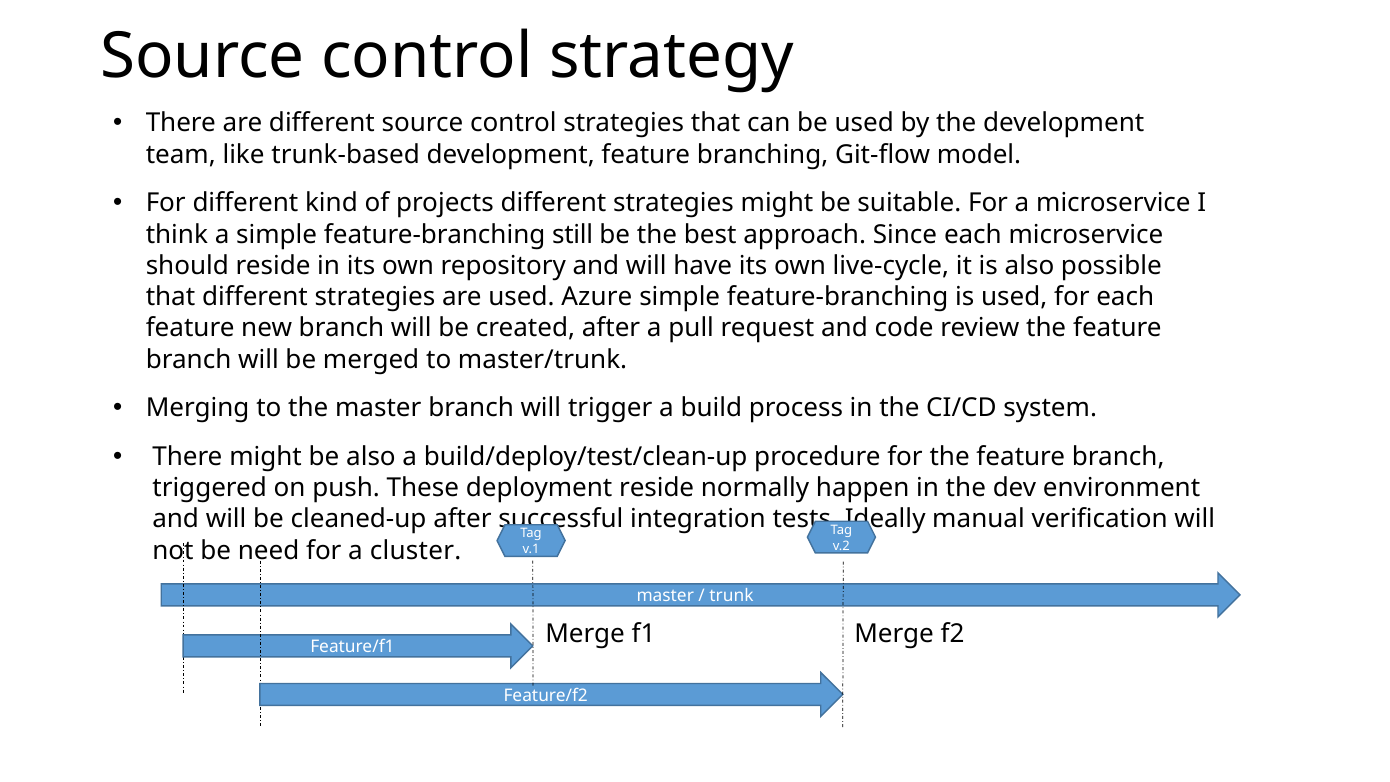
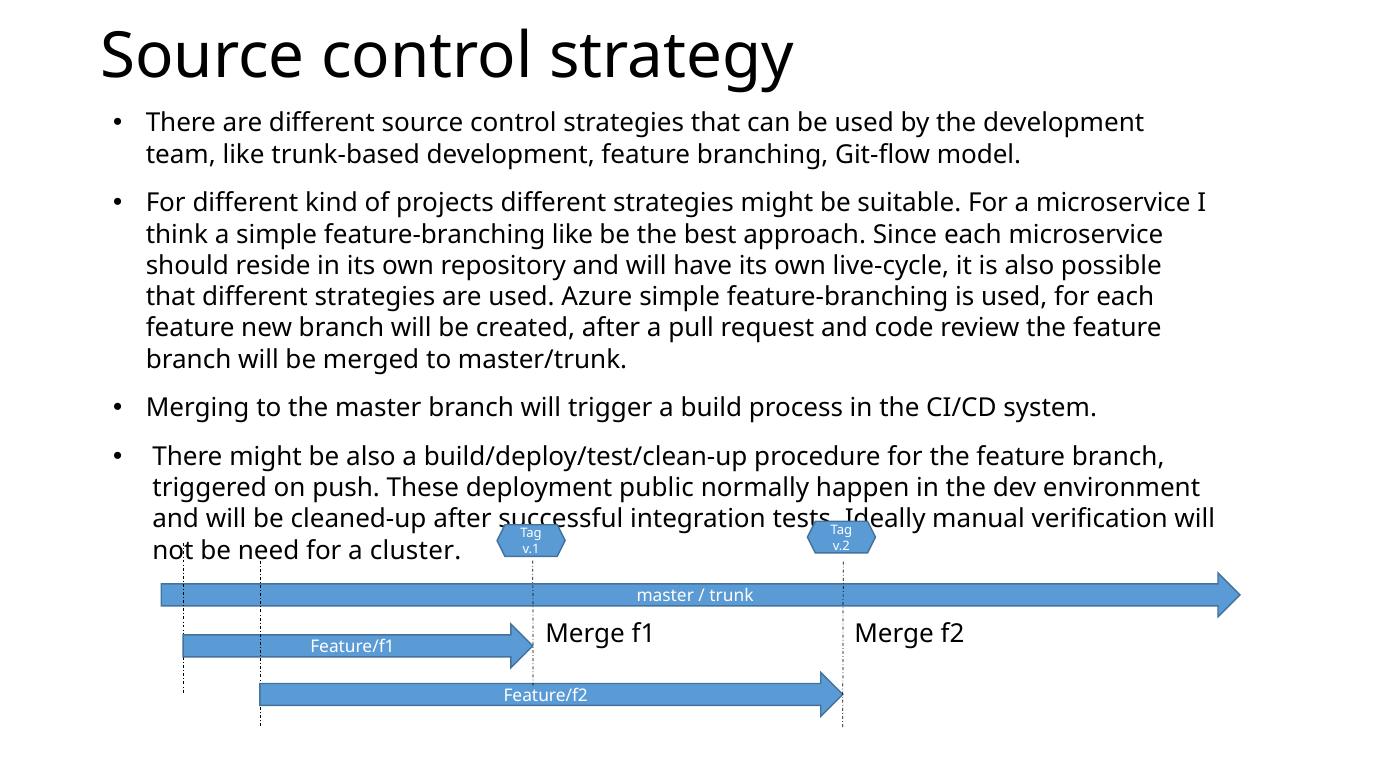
feature-branching still: still -> like (573, 234)
deployment reside: reside -> public (657, 488)
